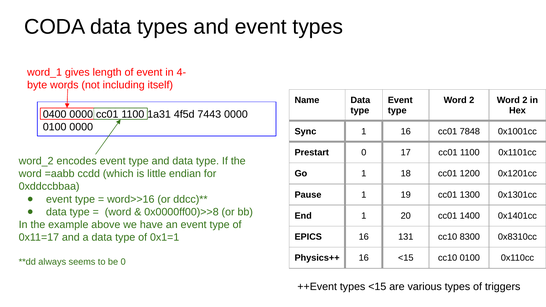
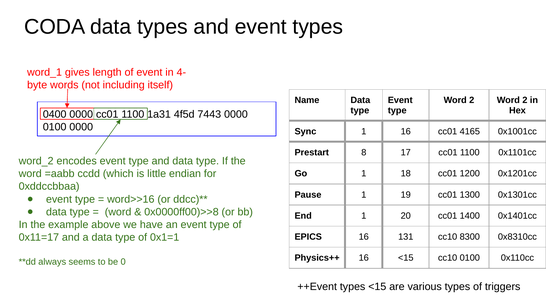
7848: 7848 -> 4165 (470, 132)
Prestart 0: 0 -> 8 (364, 153)
